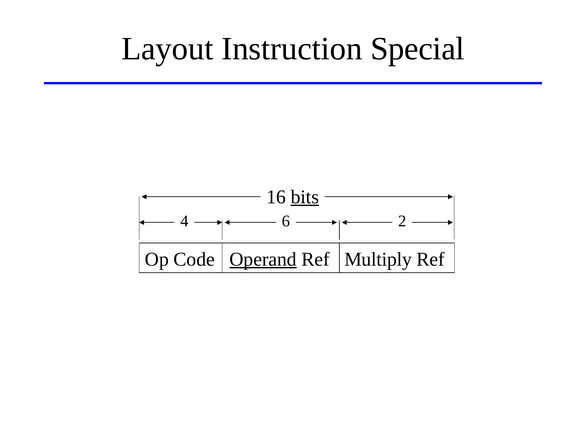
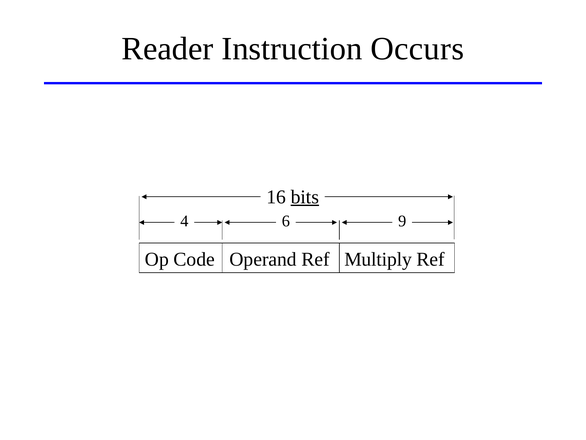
Layout: Layout -> Reader (167, 49)
Special: Special -> Occurs (417, 49)
2: 2 -> 9 (402, 221)
Operand underline: present -> none (263, 259)
